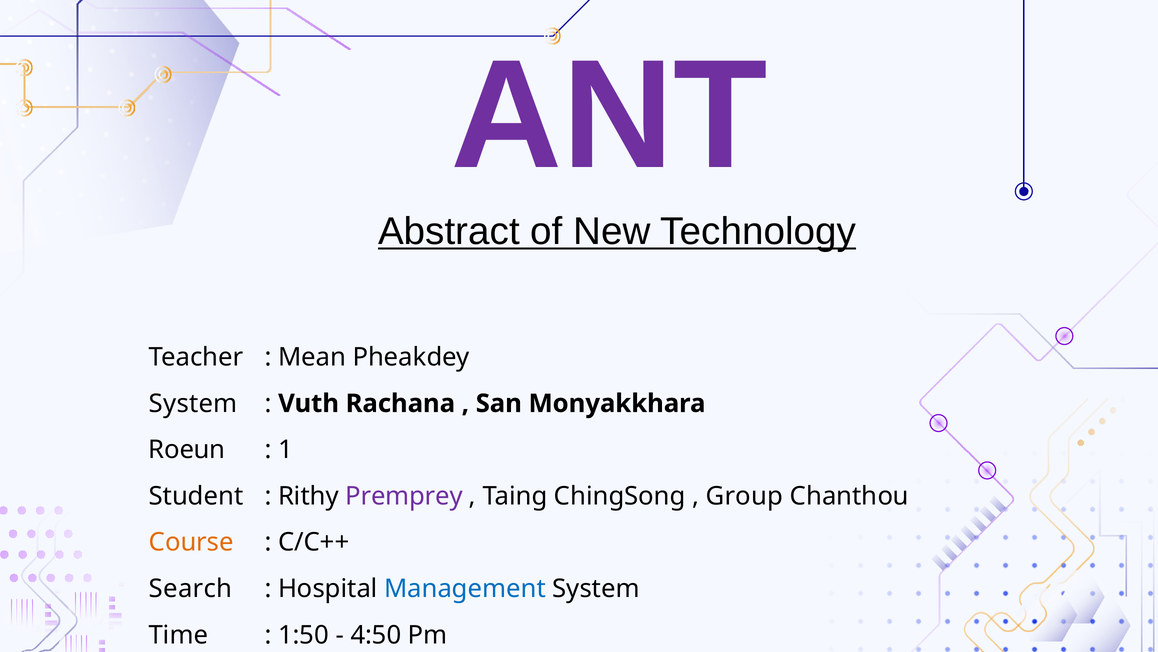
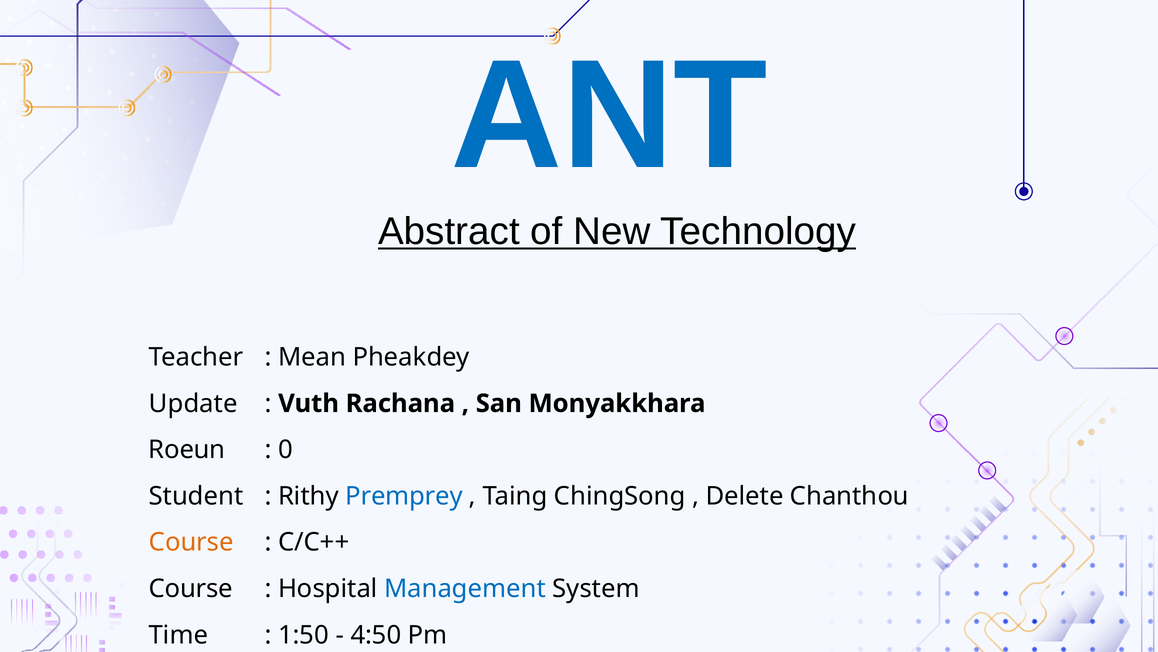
ANT colour: purple -> blue (609, 116)
System: System -> Update (193, 403)
1: 1 -> 0 (285, 449)
Premprey colour: purple -> blue (404, 496)
Group: Group -> Delete (745, 496)
Search: Search -> Course (191, 588)
